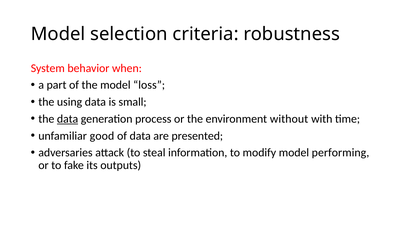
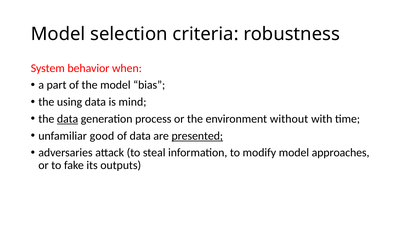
loss: loss -> bias (149, 85)
small: small -> mind (133, 102)
presented underline: none -> present (197, 136)
performing: performing -> approaches (341, 153)
